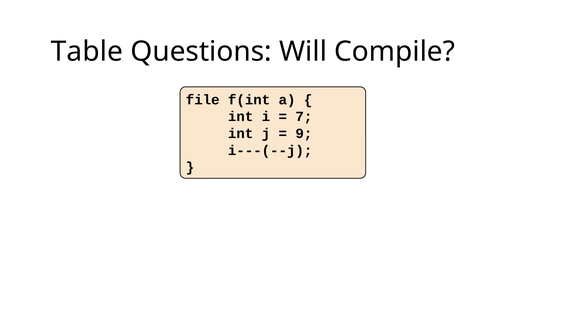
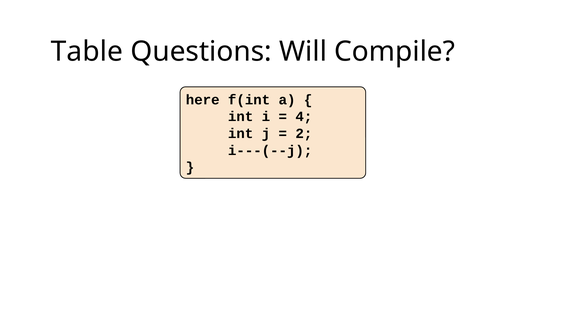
file: file -> here (203, 100)
7: 7 -> 4 (304, 117)
9: 9 -> 2 (304, 134)
